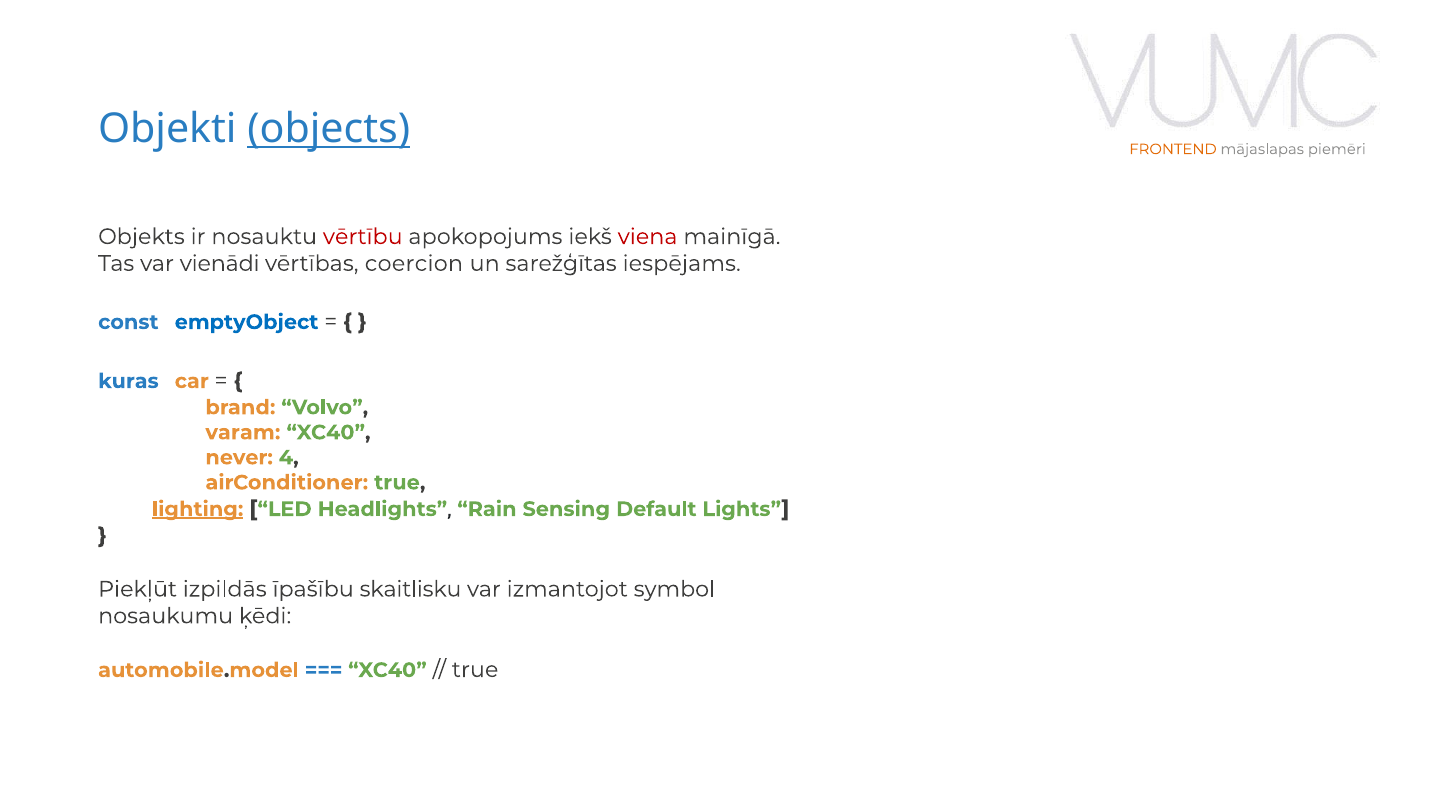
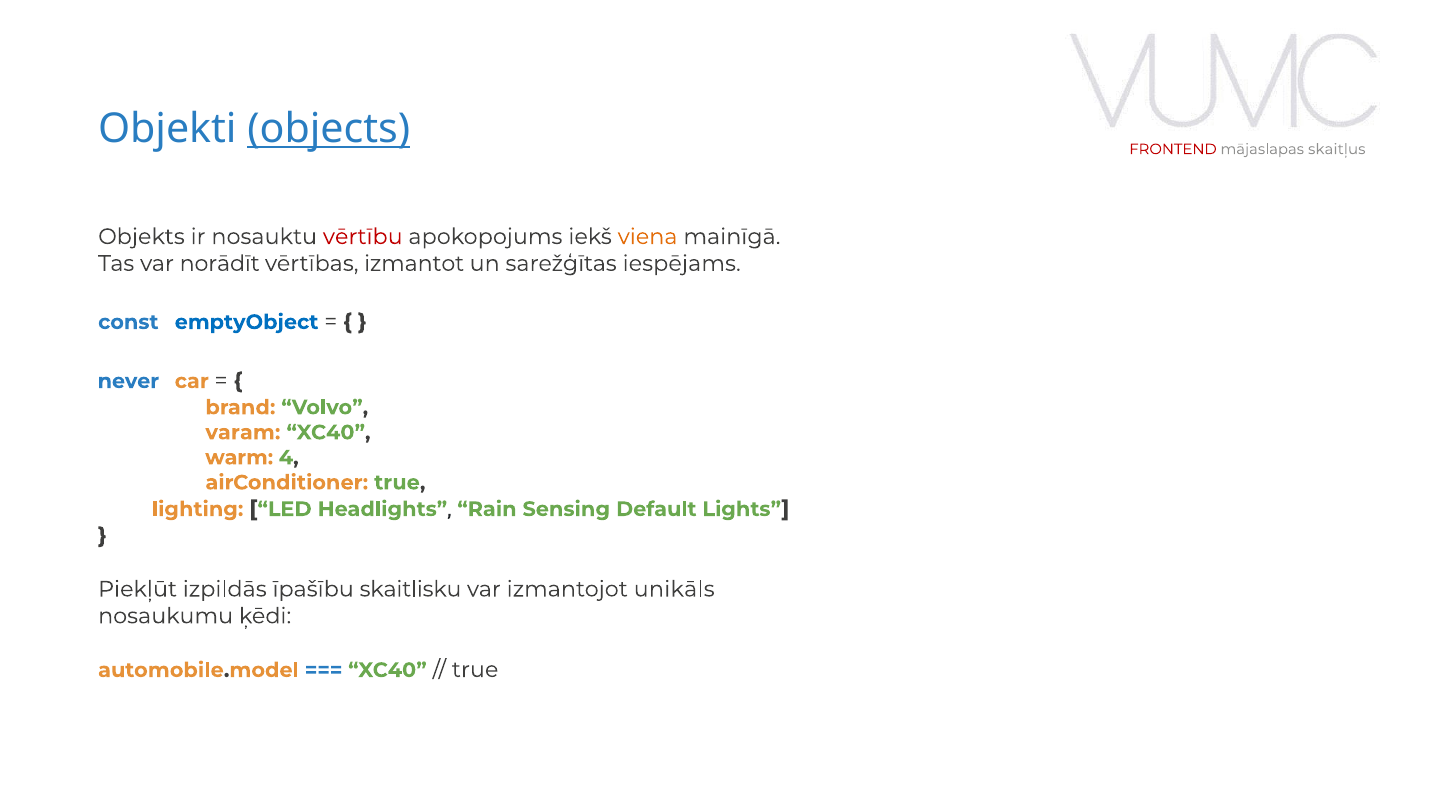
FRONTEND colour: orange -> red (1173, 149)
piemēri: piemēri -> skaitļus (1337, 149)
viena colour: red -> orange (648, 237)
vienādi: vienādi -> norādīt (220, 263)
coercion: coercion -> izmantot (414, 263)
kuras: kuras -> never (128, 381)
never: never -> warm (239, 457)
lighting underline: present -> none (198, 509)
symbol: symbol -> unikāls (674, 589)
